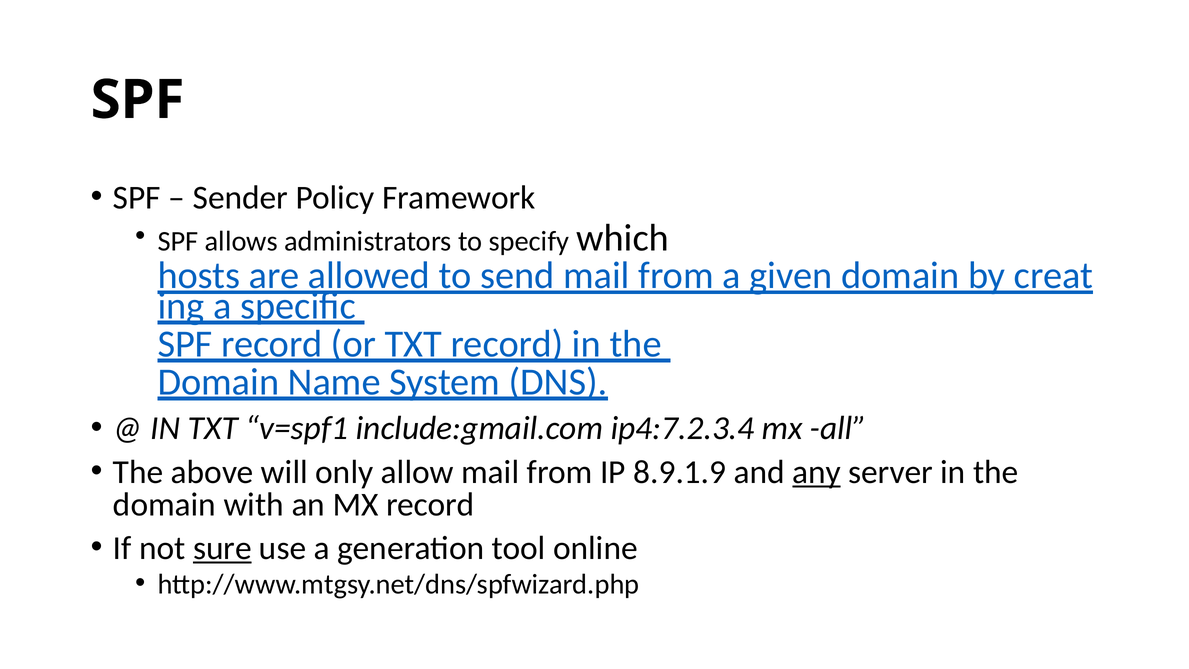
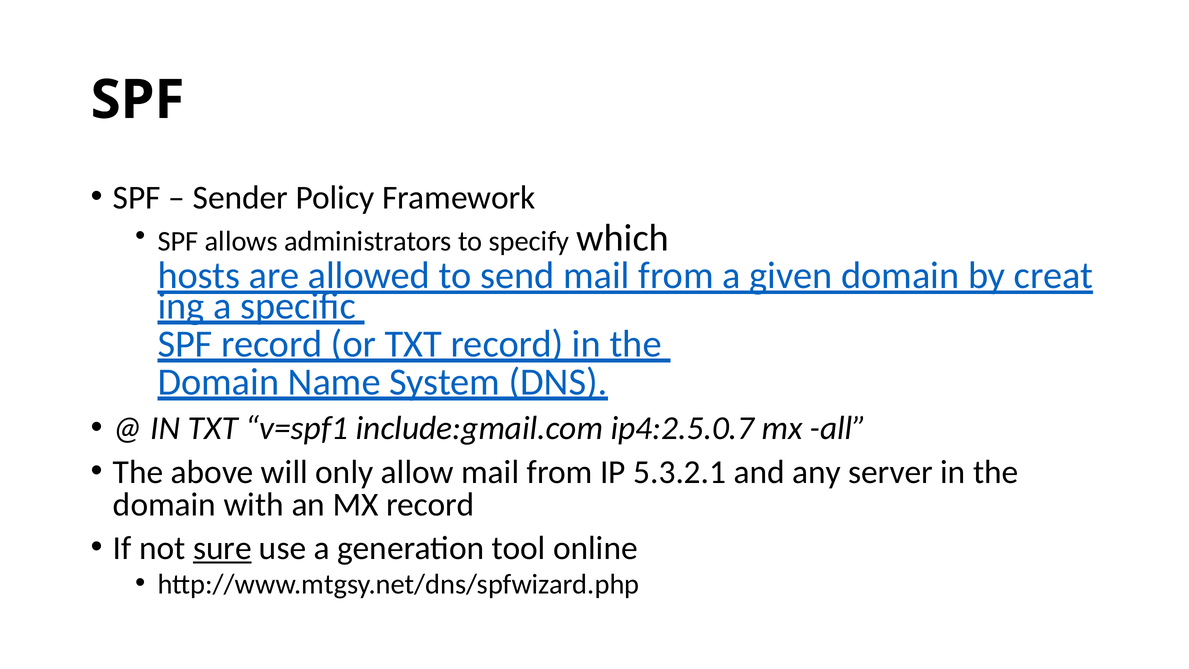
ip4:7.2.3.4: ip4:7.2.3.4 -> ip4:2.5.0.7 (682, 428)
8.9.1.9: 8.9.1.9 -> 5.3.2.1 (680, 472)
any underline: present -> none (817, 472)
